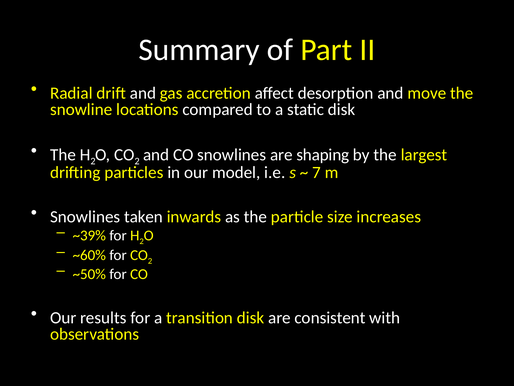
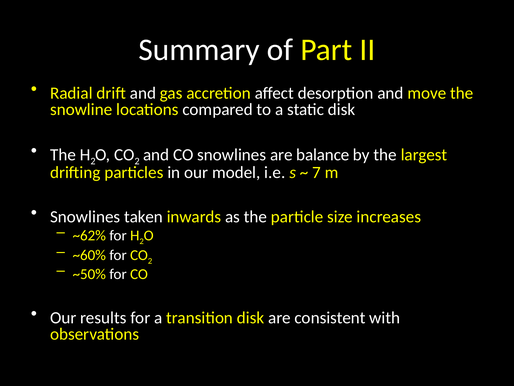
shaping: shaping -> balance (323, 154)
~39%: ~39% -> ~62% (89, 235)
